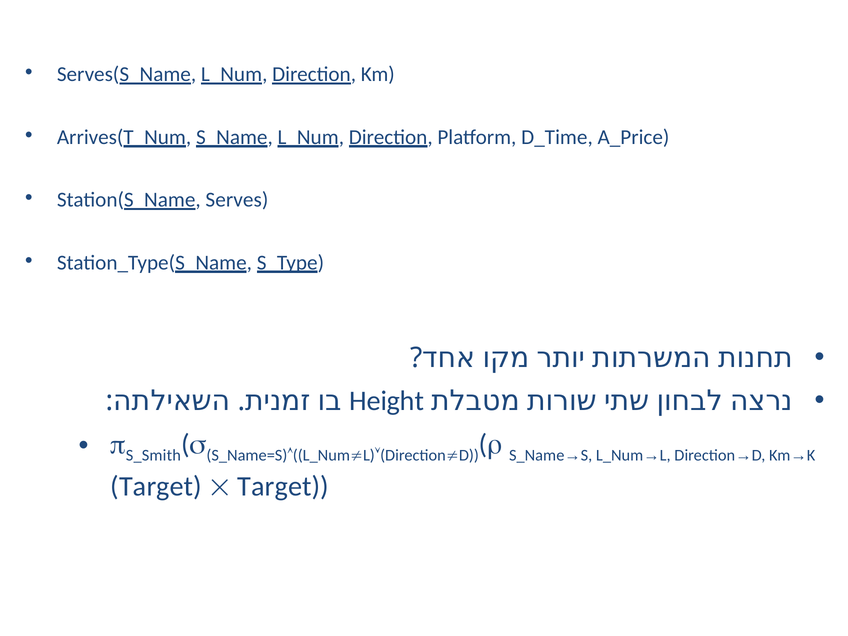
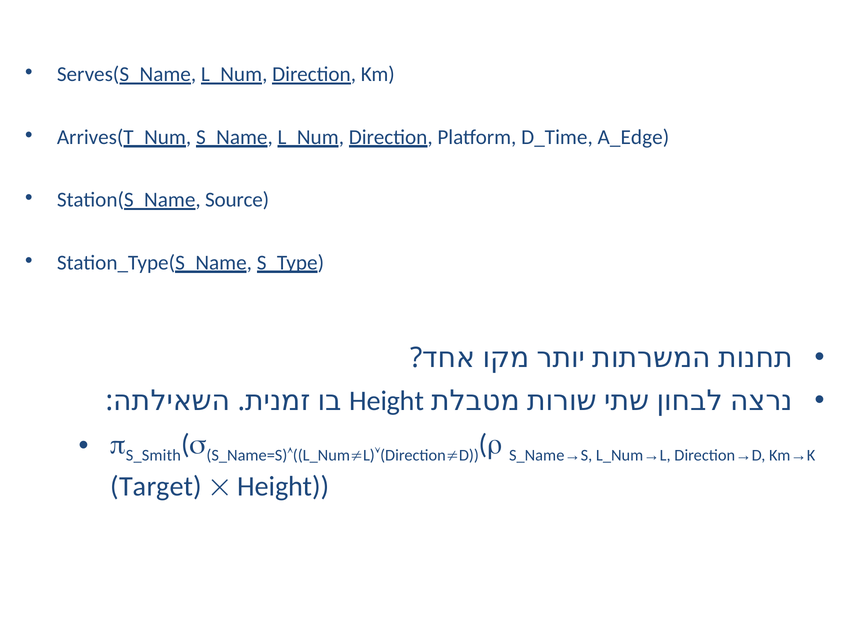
A_Price: A_Price -> A_Edge (633, 137)
Serves: Serves -> Source (237, 200)
Target: Target -> Height (283, 486)
